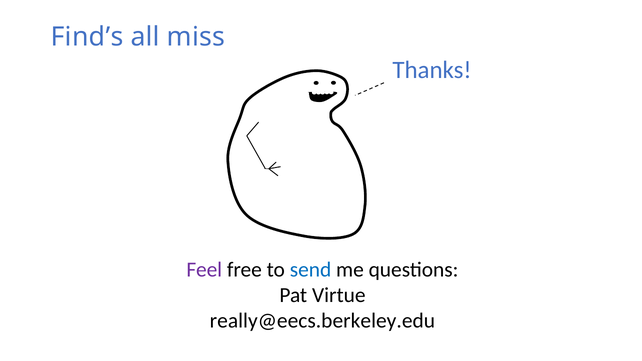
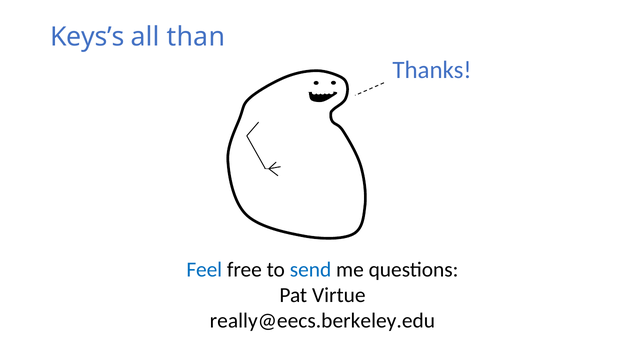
Find’s: Find’s -> Keys’s (87, 37)
miss: miss -> than (196, 37)
Feel colour: purple -> blue (204, 270)
